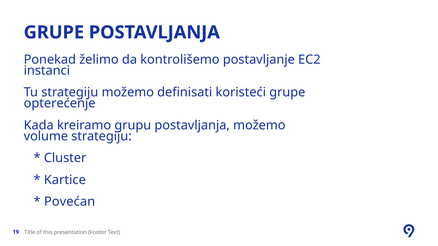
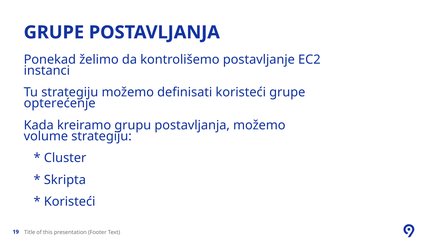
Kartice: Kartice -> Skripta (65, 180)
Povećan: Povećan -> Koristeći (70, 202)
